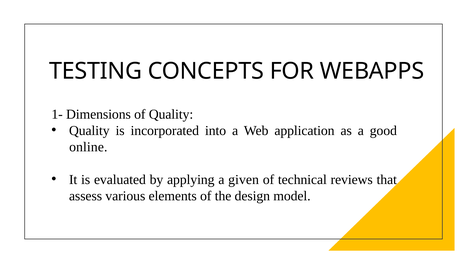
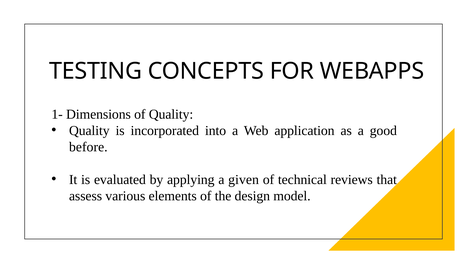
online: online -> before (88, 147)
